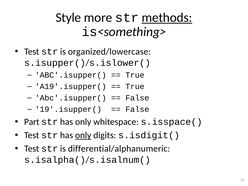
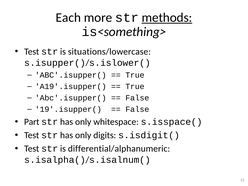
Style: Style -> Each (68, 18)
organized/lowercase: organized/lowercase -> situations/lowercase (109, 52)
only underline: present -> none (83, 135)
